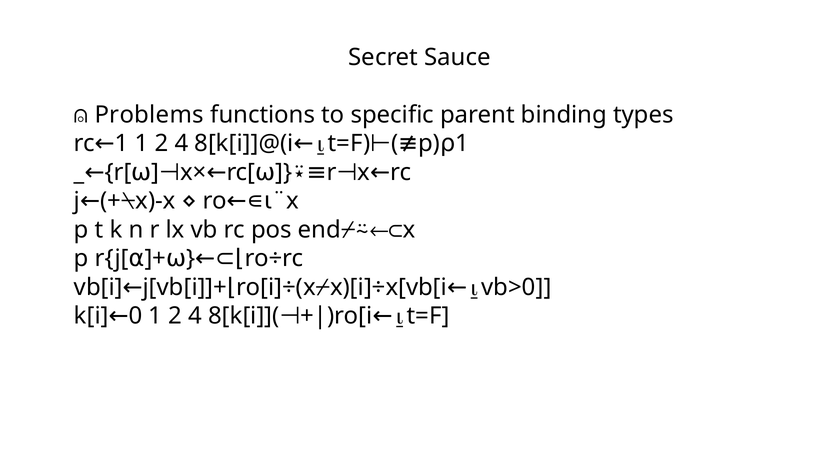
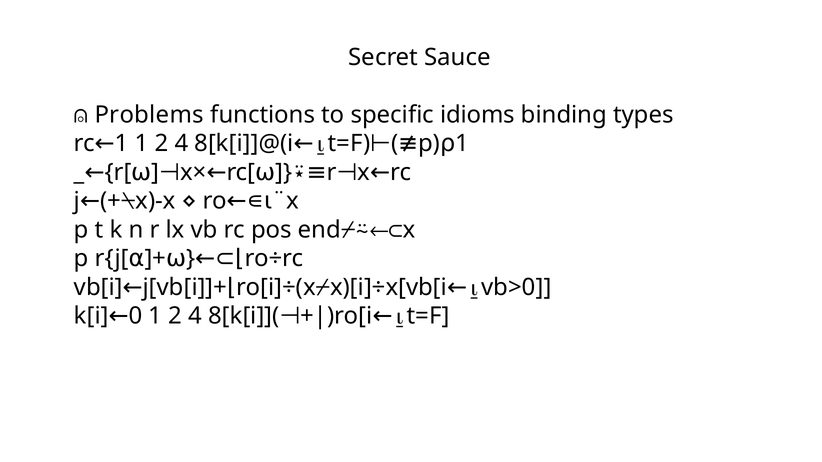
parent: parent -> idioms (477, 115)
